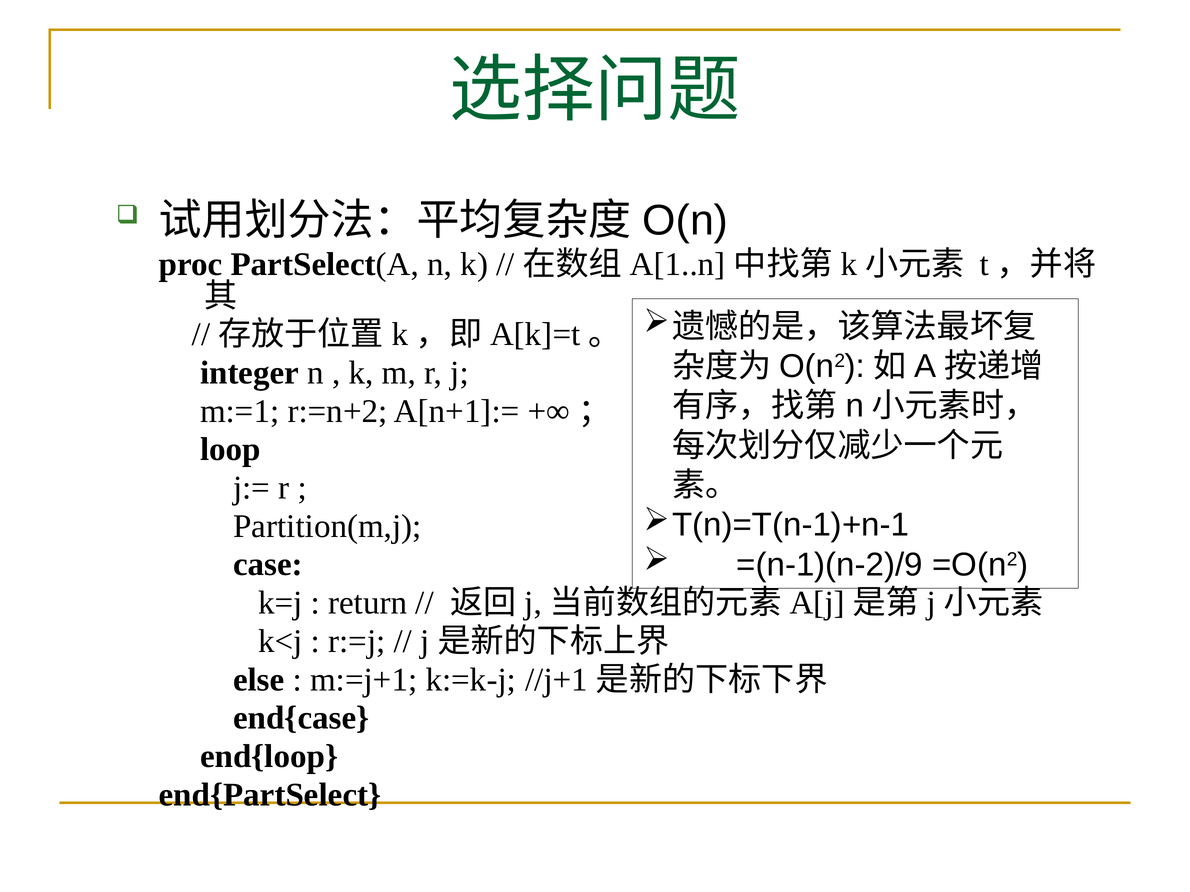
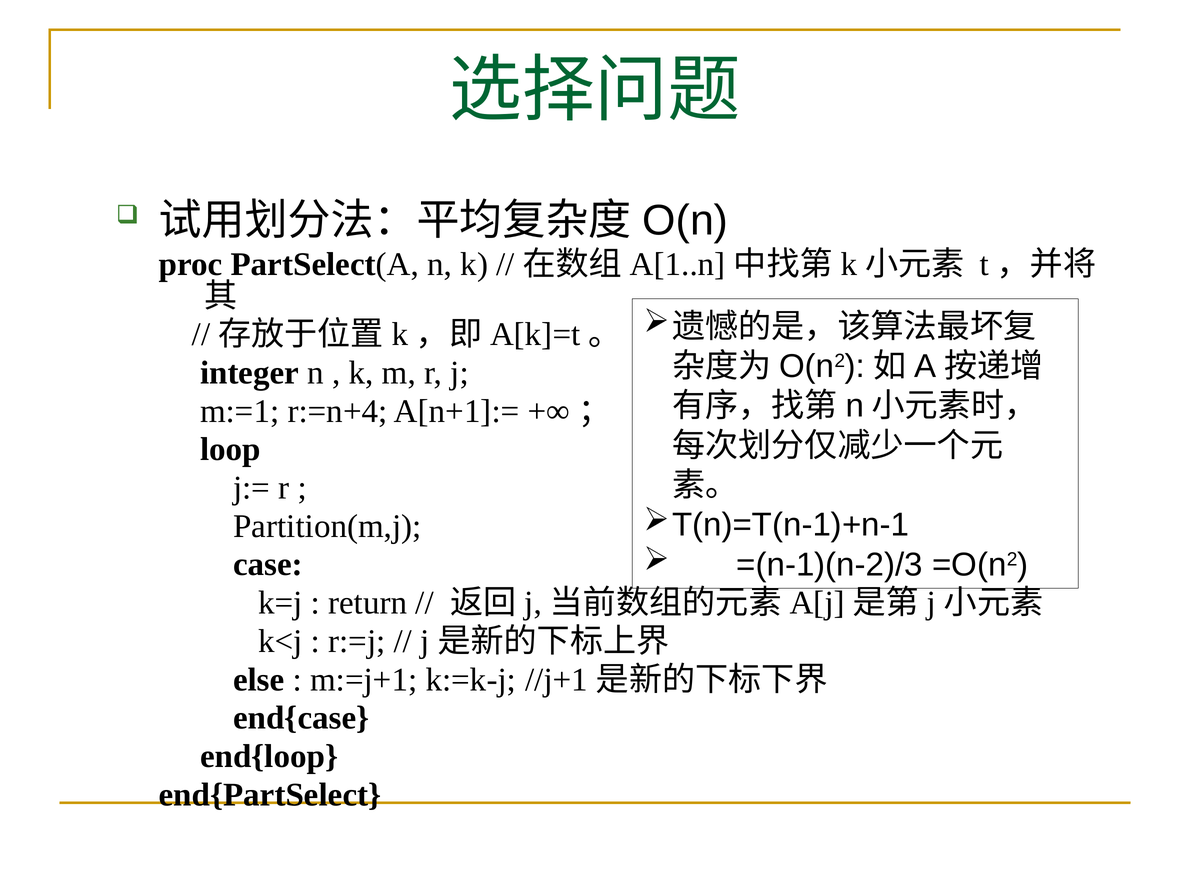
r:=n+2: r:=n+2 -> r:=n+4 (337, 411)
=(n-1)(n-2)/9: =(n-1)(n-2)/9 -> =(n-1)(n-2)/3 (830, 565)
